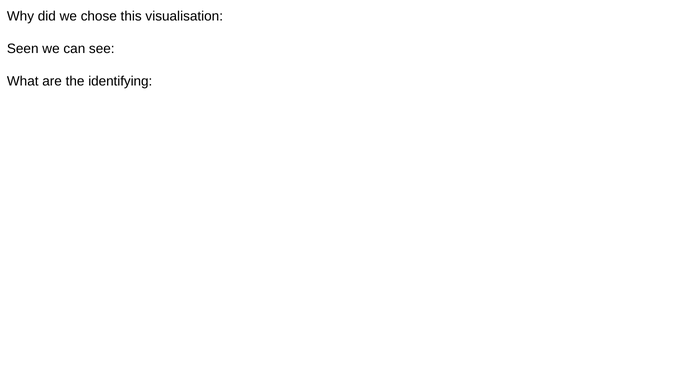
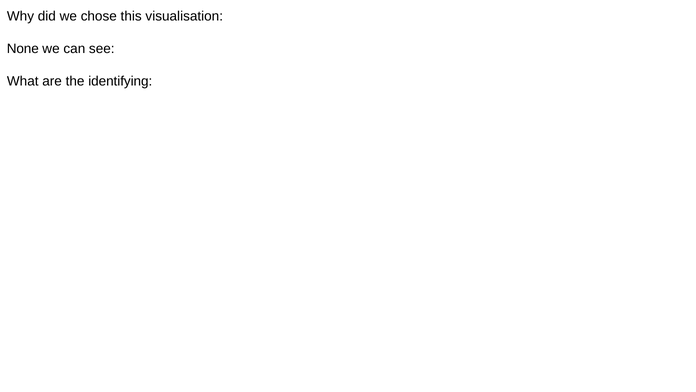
Seen: Seen -> None (23, 49)
